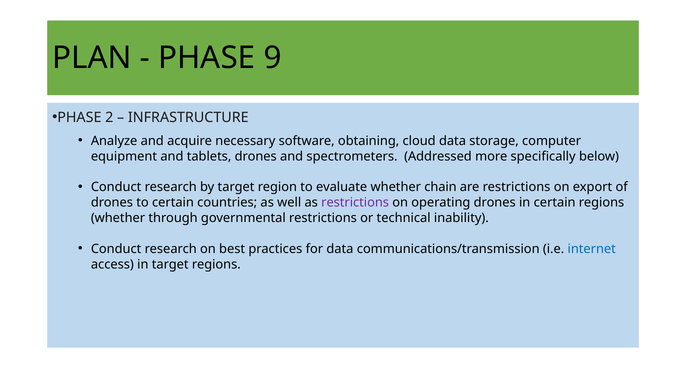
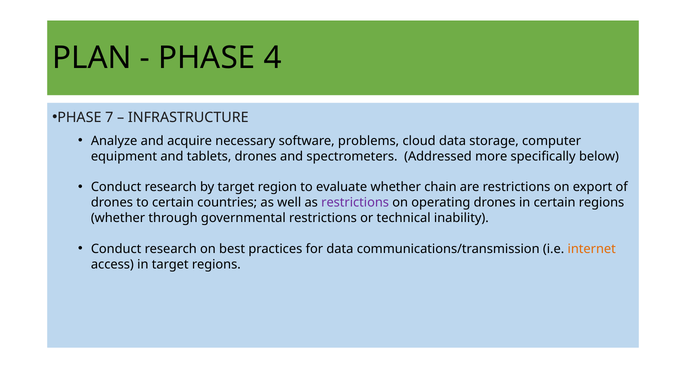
9: 9 -> 4 (273, 58)
2: 2 -> 7 (109, 117)
obtaining: obtaining -> problems (369, 141)
internet colour: blue -> orange (592, 249)
